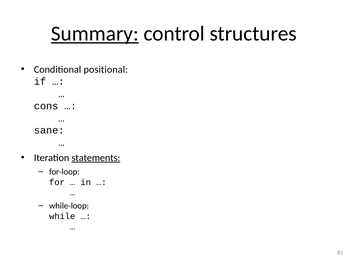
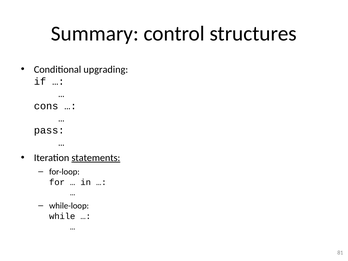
Summary underline: present -> none (95, 34)
positional: positional -> upgrading (106, 69)
sane: sane -> pass (49, 130)
